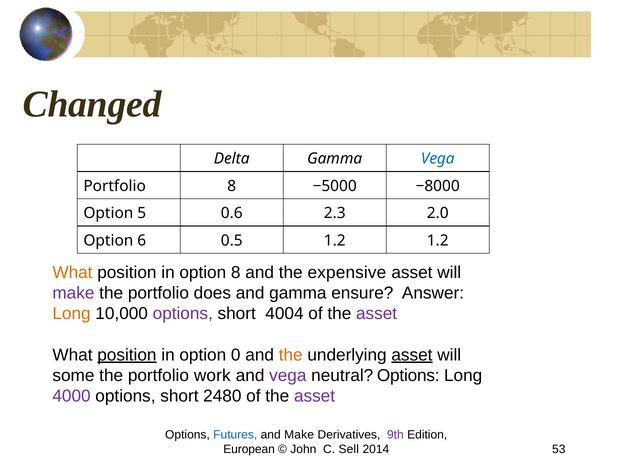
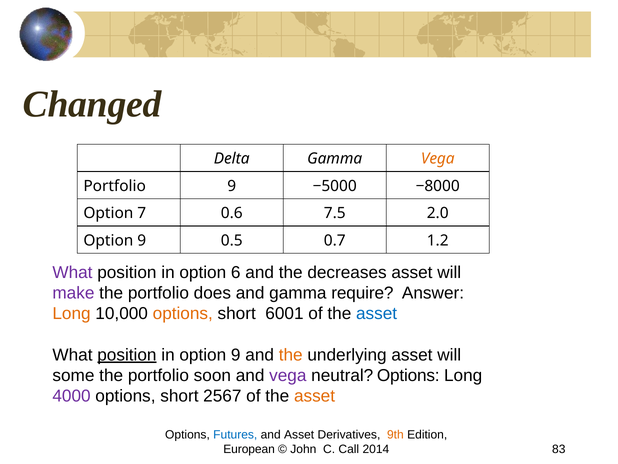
Vega colour: blue -> orange (438, 159)
Portfolio 8: 8 -> 9 (232, 186)
5: 5 -> 7 (142, 213)
2.3: 2.3 -> 7.5 (335, 213)
6: 6 -> 9 (142, 240)
0.5 1.2: 1.2 -> 0.7 (335, 240)
What colour: orange -> purple (72, 272)
option 8: 8 -> 6 (236, 272)
expensive: expensive -> decreases (347, 272)
ensure: ensure -> require (362, 293)
options colour: purple -> orange (183, 313)
4004: 4004 -> 6001 (284, 313)
asset colour: purple -> blue (377, 313)
in option 0: 0 -> 9 (236, 354)
asset underline: present -> none (412, 354)
work: work -> soon (212, 375)
2480: 2480 -> 2567 (222, 396)
asset colour: purple -> orange (315, 396)
and Make: Make -> Asset (299, 434)
9th colour: purple -> orange (395, 434)
Sell: Sell -> Call (349, 449)
53: 53 -> 83 (559, 449)
